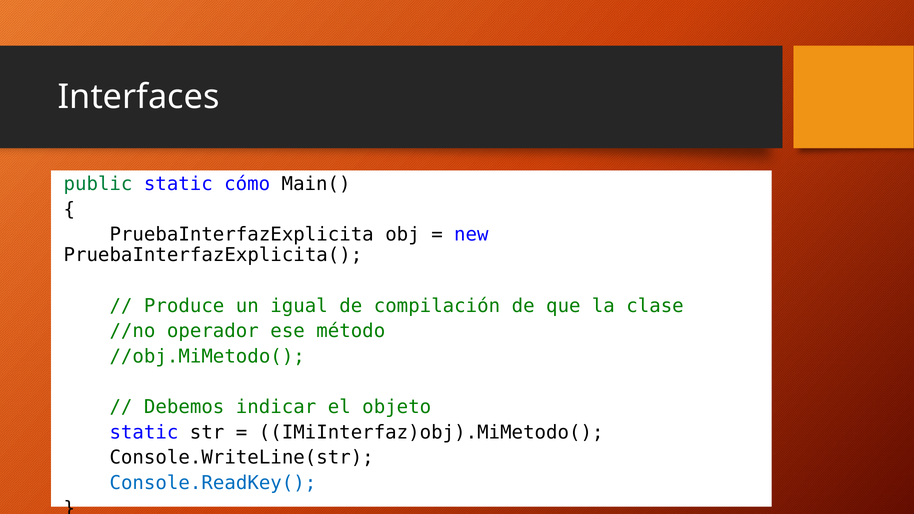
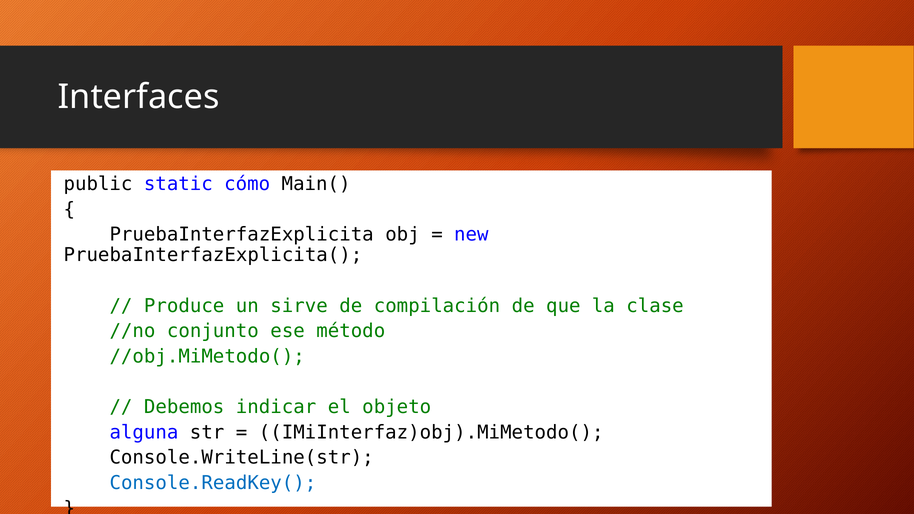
public colour: green -> black (98, 184)
igual: igual -> sirve (299, 306)
operador: operador -> conjunto (213, 331)
static: static -> alguna (144, 432)
